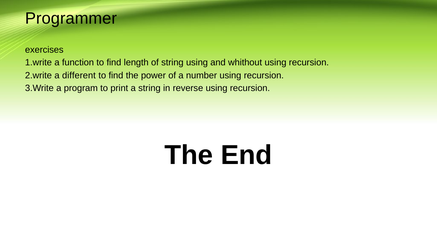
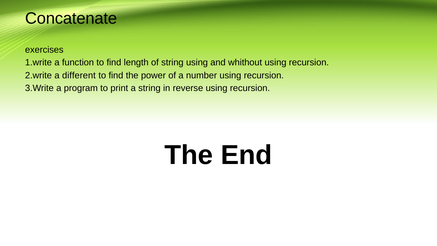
Programmer: Programmer -> Concatenate (71, 18)
